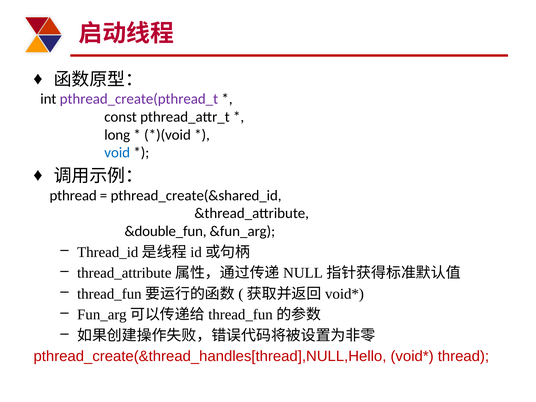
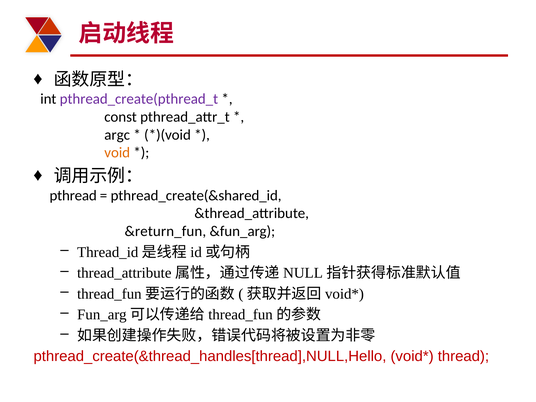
long: long -> argc (117, 135)
void colour: blue -> orange (117, 153)
&double_fun: &double_fun -> &return_fun (165, 231)
